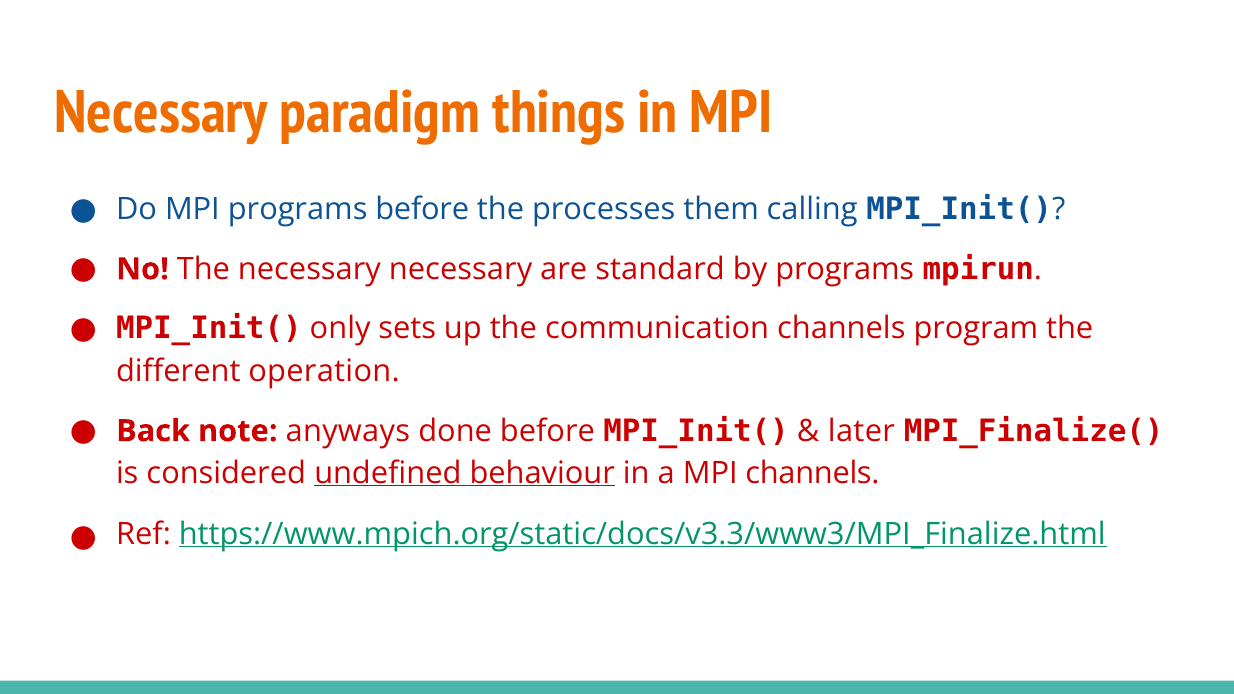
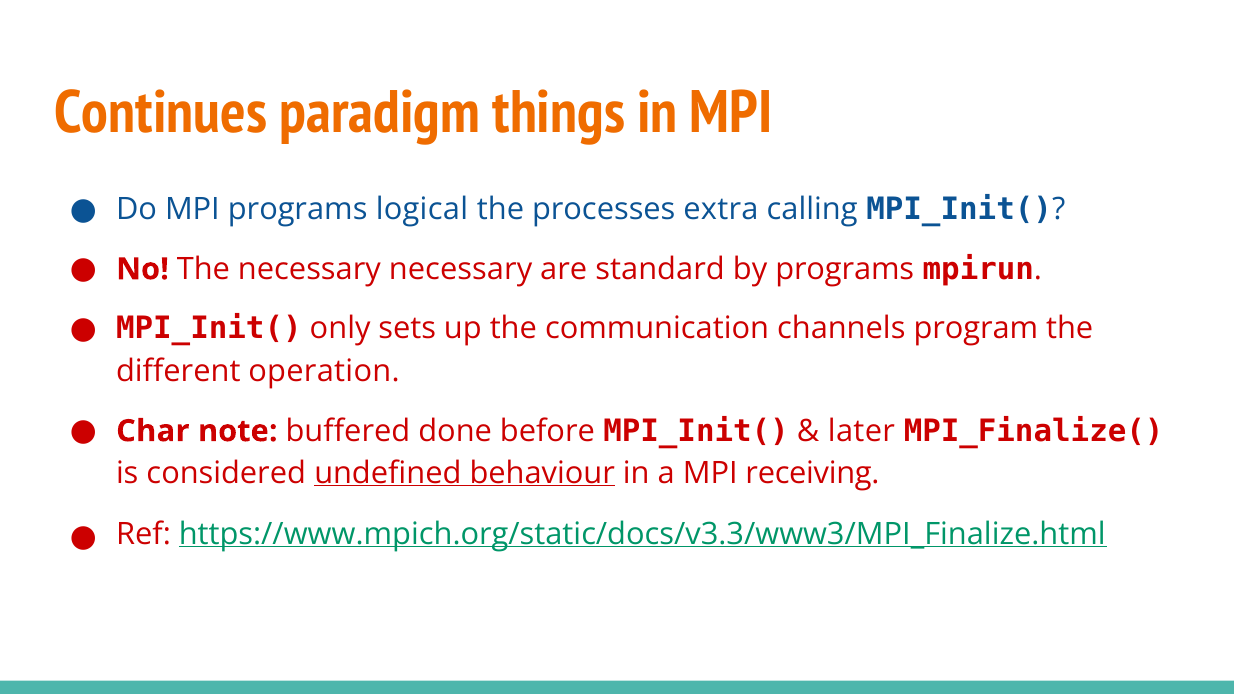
Necessary: Necessary -> Continues (161, 113)
programs before: before -> logical (422, 209)
them: them -> extra (721, 209)
Back: Back -> Char (153, 431)
anyways: anyways -> buffered (348, 431)
MPI channels: channels -> receiving (812, 474)
